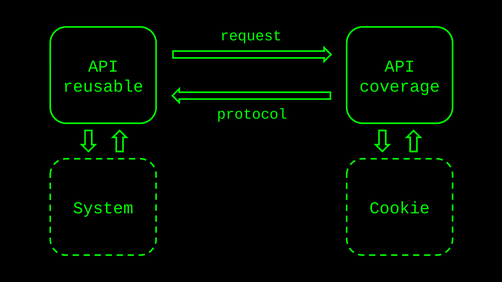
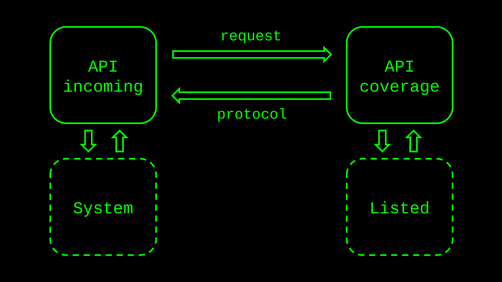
reusable: reusable -> incoming (103, 86)
Cookie: Cookie -> Listed (400, 208)
